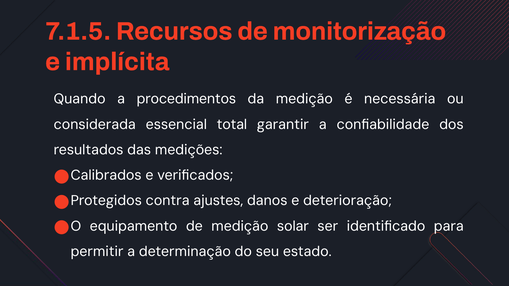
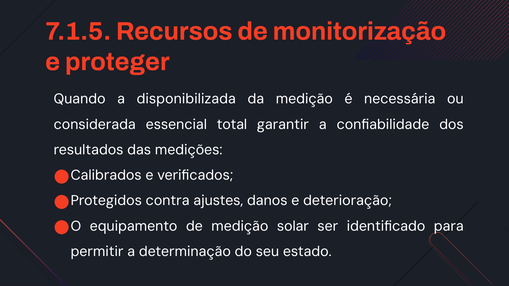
implícita: implícita -> proteger (117, 62)
procedimentos: procedimentos -> disponibilizada (186, 99)
